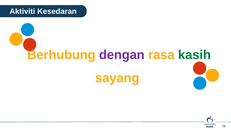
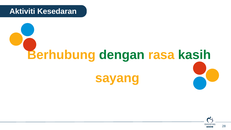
dengan colour: purple -> green (122, 55)
